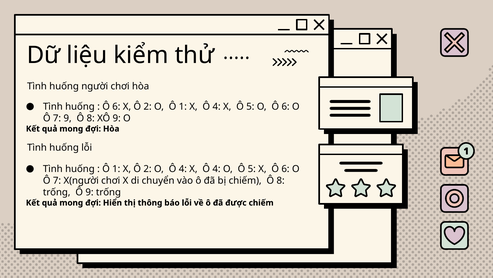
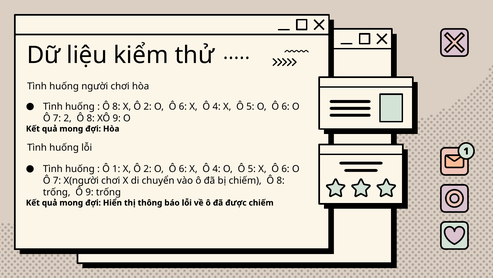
6: 6 -> 8 (116, 106)
1: 1 -> 6 (183, 106)
7 9: 9 -> 2 (68, 118)
4: 4 -> 6 (183, 169)
